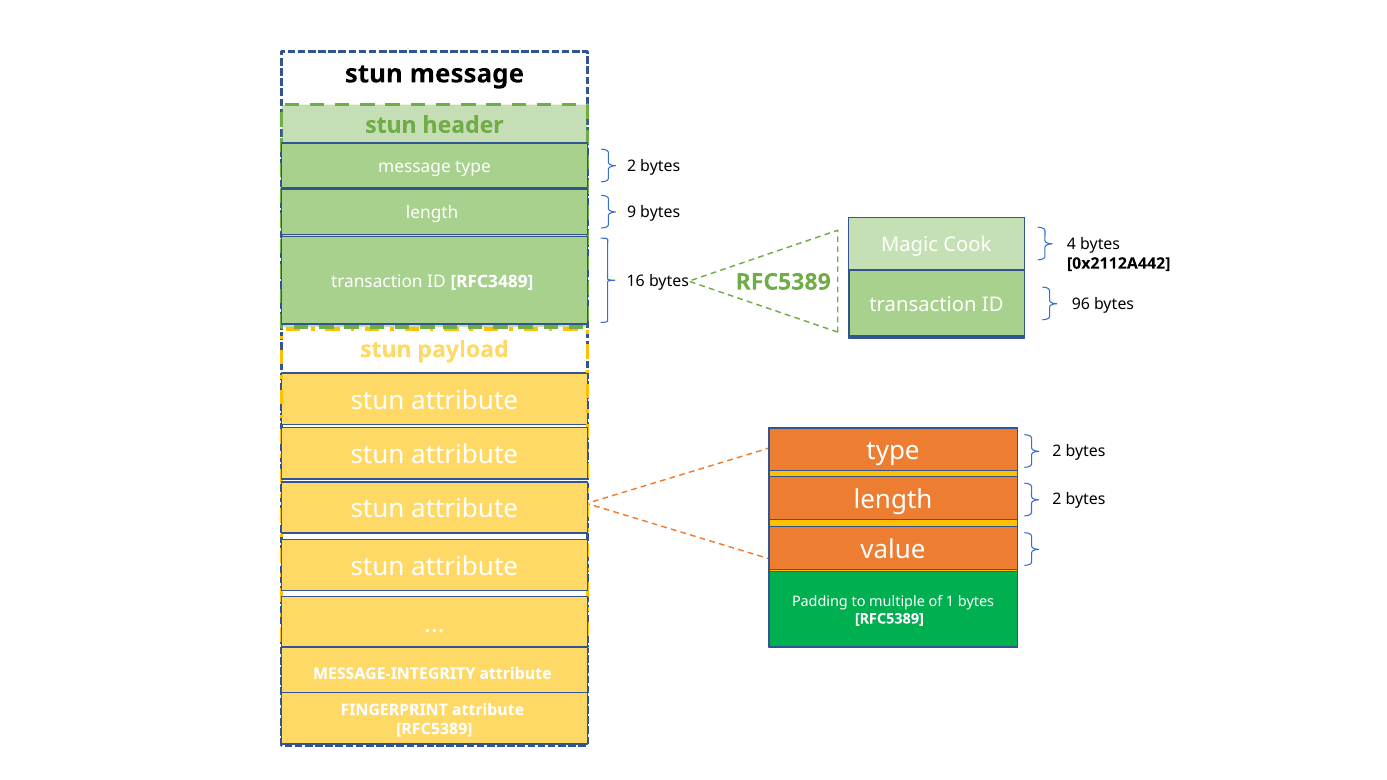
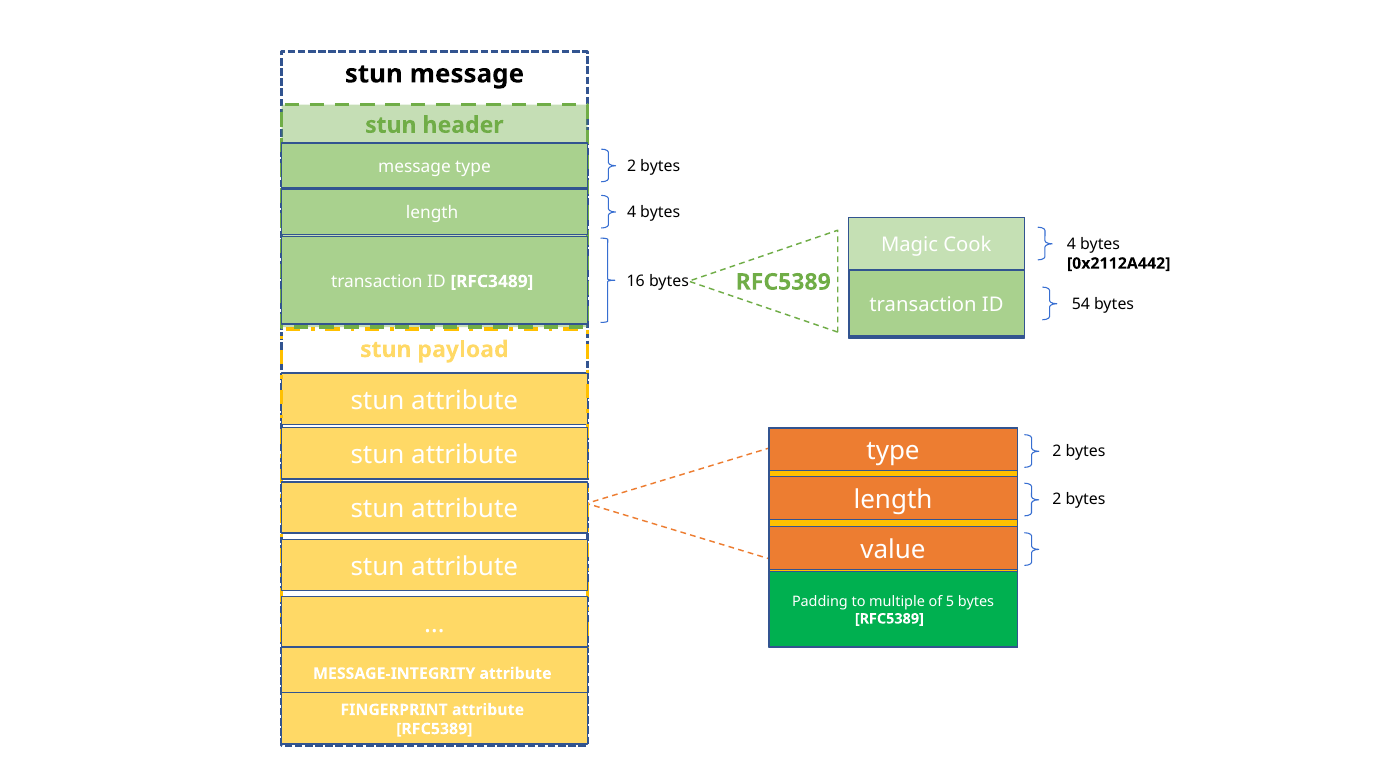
length 9: 9 -> 4 (632, 213)
96: 96 -> 54 (1081, 304)
1: 1 -> 5 (950, 602)
